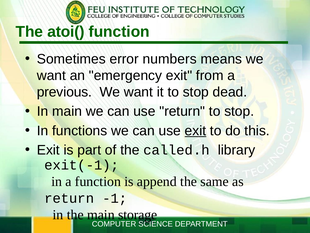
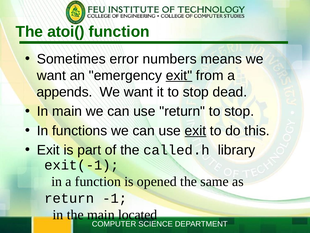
exit underline: none -> present (179, 75)
previous: previous -> appends (64, 92)
append: append -> opened (157, 181)
storage: storage -> located (138, 214)
